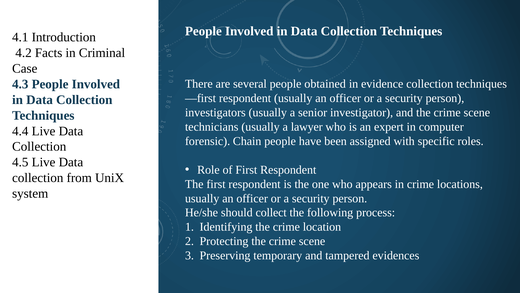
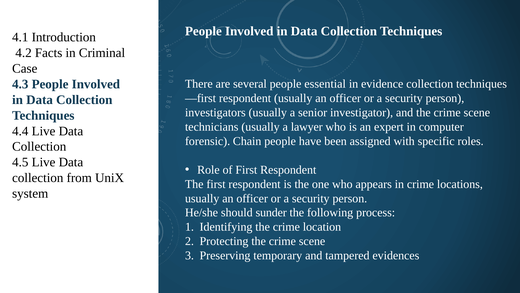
obtained: obtained -> essential (325, 84)
collect: collect -> sunder (271, 212)
